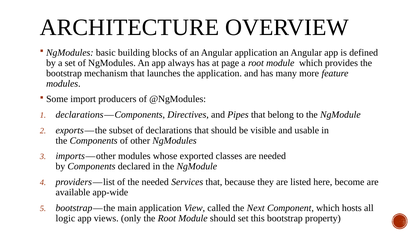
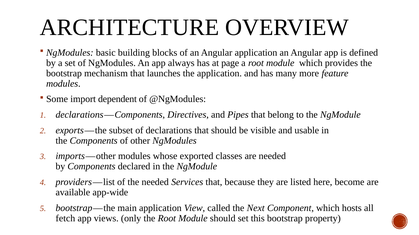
producers: producers -> dependent (117, 99)
logic: logic -> fetch (65, 219)
